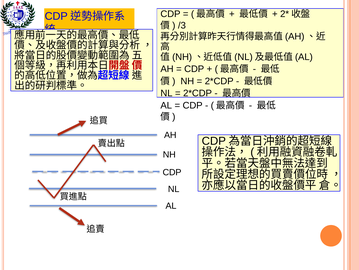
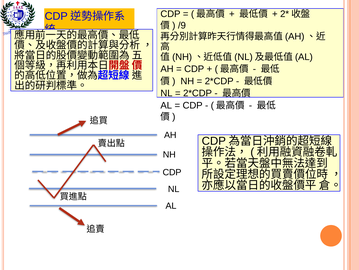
/3: /3 -> /9 (182, 25)
